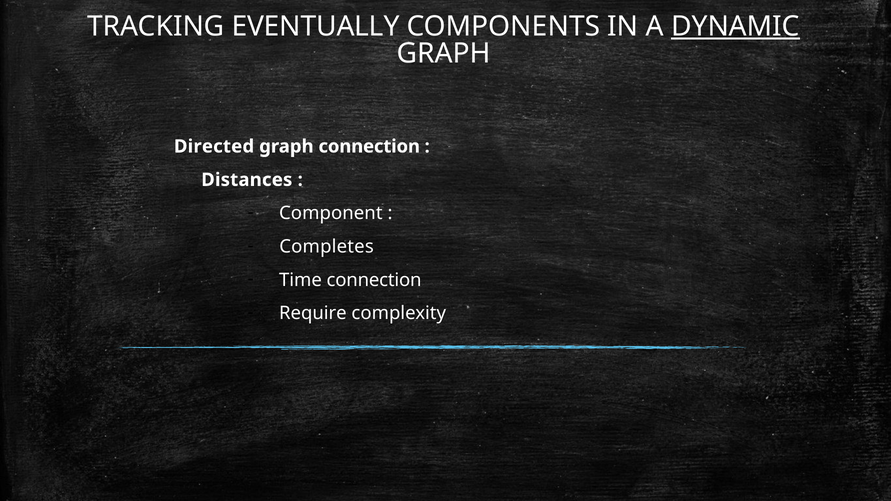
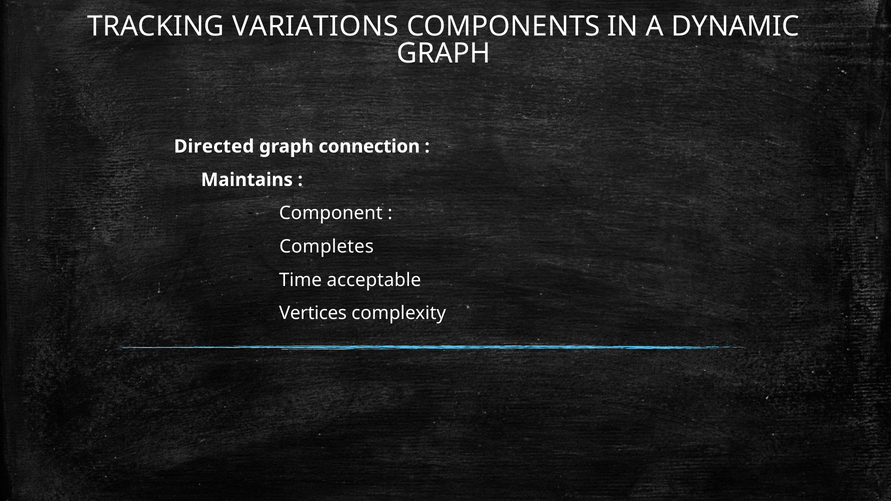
EVENTUALLY: EVENTUALLY -> VARIATIONS (315, 26)
DYNAMIC underline: present -> none (735, 26)
Distances: Distances -> Maintains (247, 180)
Time connection: connection -> acceptable (374, 280)
Require: Require -> Vertices (313, 313)
